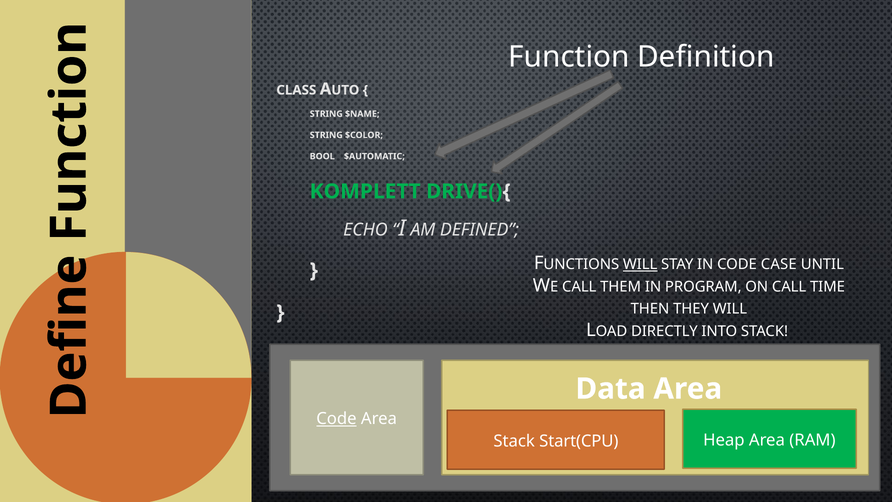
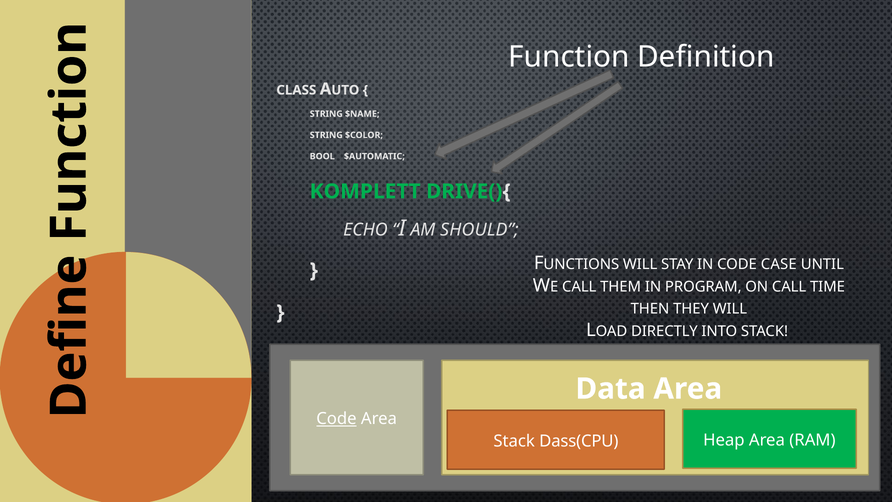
DEFINED: DEFINED -> SHOULD (479, 230)
WILL underline: present -> none (640, 264)
Start(CPU: Start(CPU -> Dass(CPU (579, 441)
